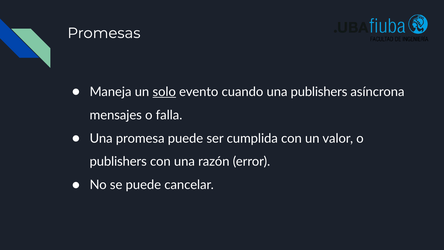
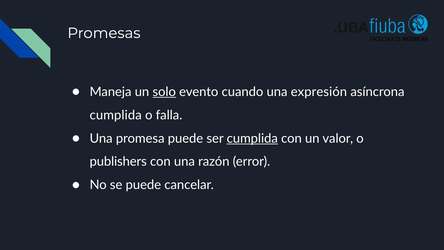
una publishers: publishers -> expresión (319, 92)
mensajes: mensajes -> cumplida (116, 115)
cumplida underline: none -> present (252, 138)
